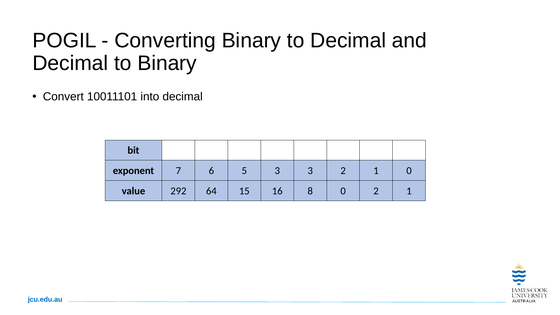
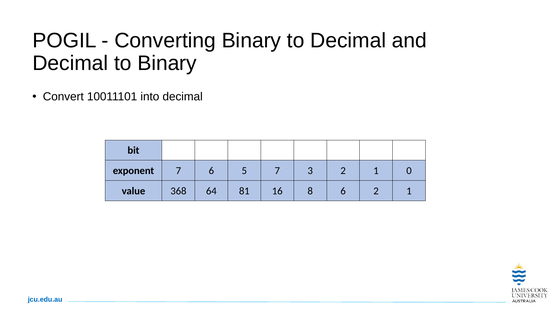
5 3: 3 -> 7 (277, 171)
292: 292 -> 368 (178, 191)
15: 15 -> 81 (244, 191)
8 0: 0 -> 6 (343, 191)
